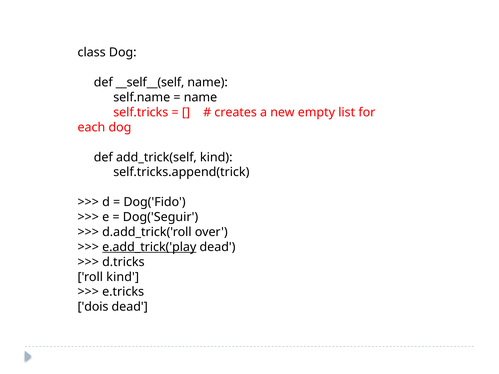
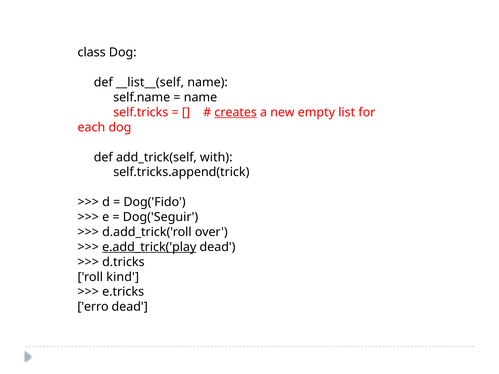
__self__(self: __self__(self -> __list__(self (150, 82)
creates underline: none -> present (236, 112)
add_trick(self kind: kind -> with (216, 157)
dois: dois -> erro (93, 307)
